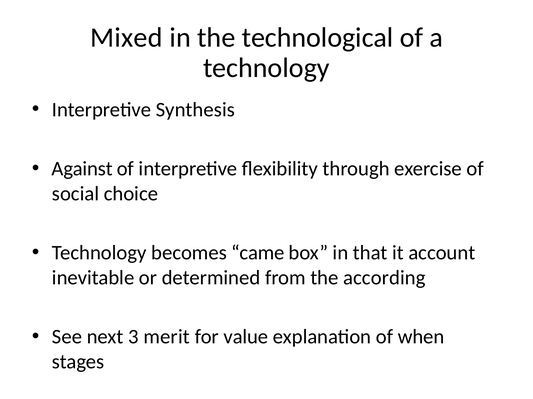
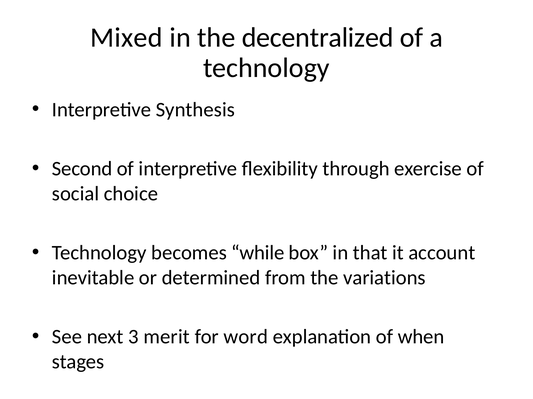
technological: technological -> decentralized (318, 38)
Against: Against -> Second (82, 169)
came: came -> while (258, 253)
according: according -> variations (384, 278)
value: value -> word (246, 337)
